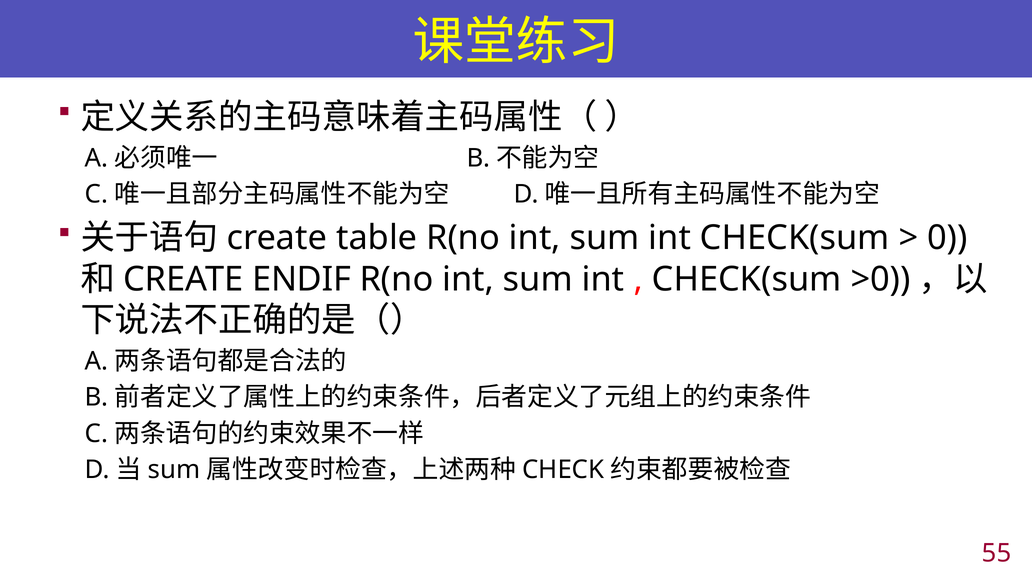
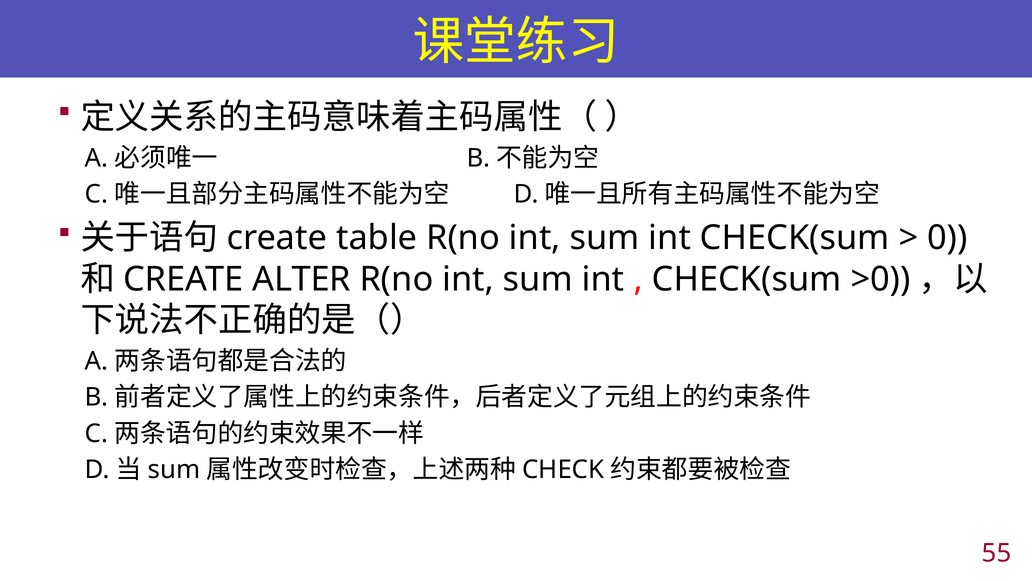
ENDIF: ENDIF -> ALTER (302, 279)
